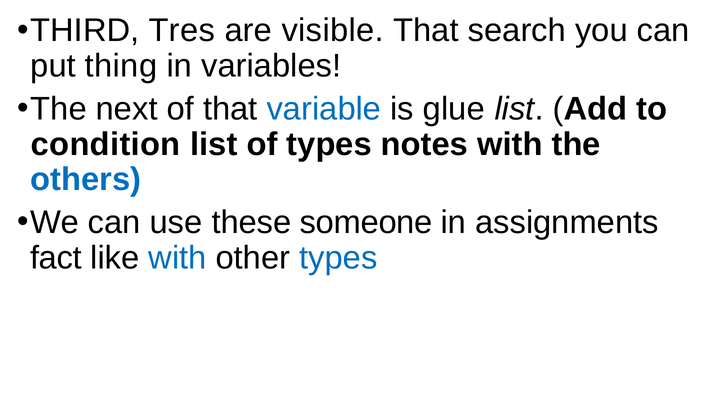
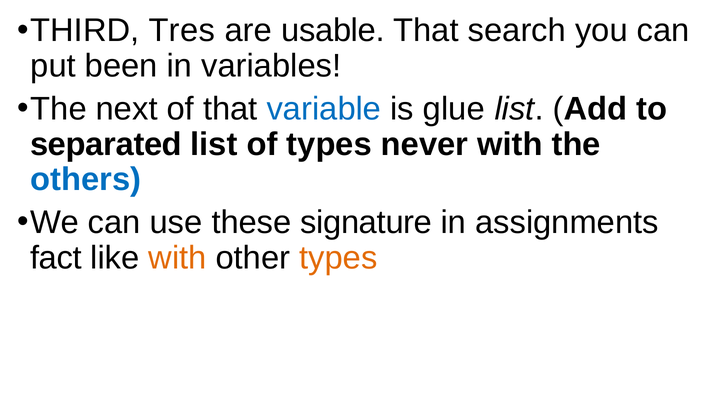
visible: visible -> usable (333, 31)
thing: thing -> been (121, 66)
condition: condition -> separated (106, 144)
notes: notes -> never (425, 144)
someone: someone -> signature (366, 222)
with colour: blue -> orange (178, 258)
types colour: blue -> orange (338, 258)
